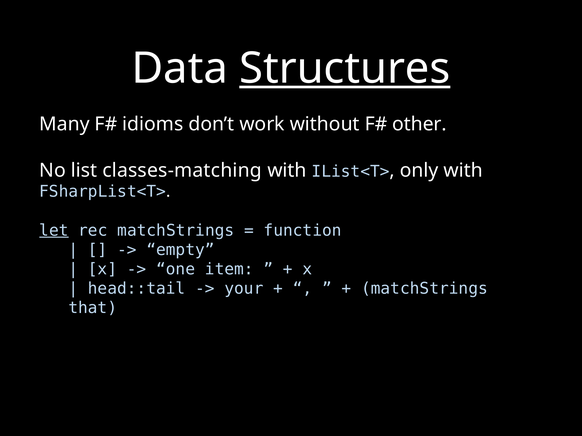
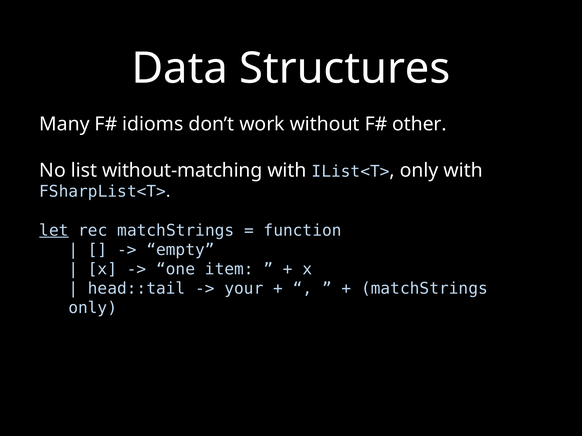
Structures underline: present -> none (345, 68)
classes-matching: classes-matching -> without-matching (182, 171)
that: that -> only (93, 308)
